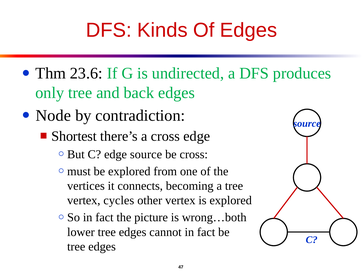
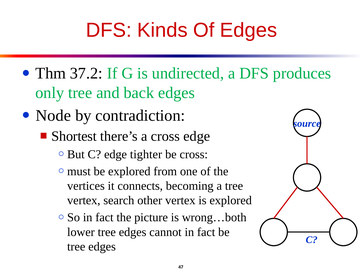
23.6: 23.6 -> 37.2 (86, 73)
edge source: source -> tighter (146, 154)
cycles: cycles -> search (119, 200)
